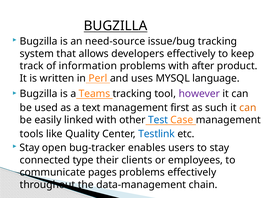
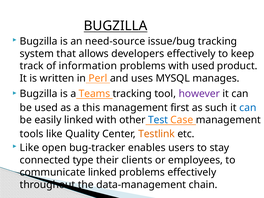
with after: after -> used (203, 66)
language: language -> manages (216, 78)
text: text -> this (91, 108)
can colour: orange -> blue (248, 108)
Testlink colour: blue -> orange (157, 134)
Stay: Stay -> Like (30, 148)
communicate pages: pages -> linked (102, 172)
